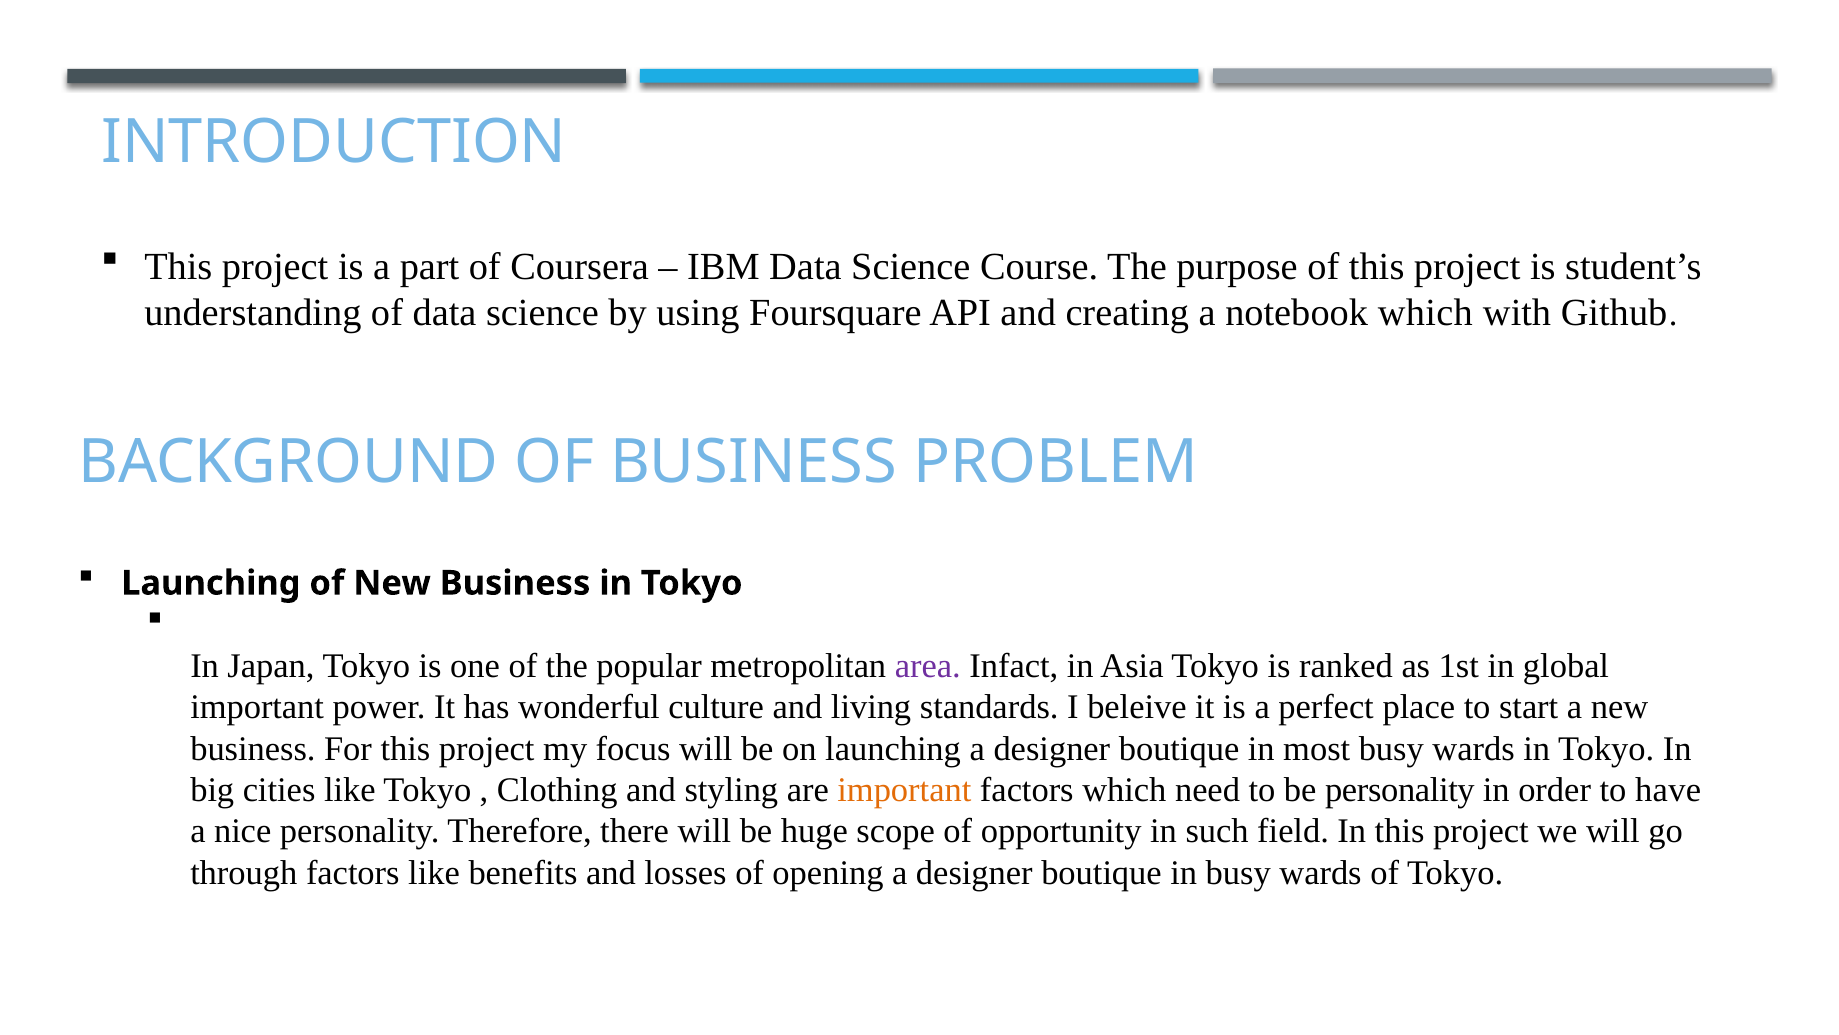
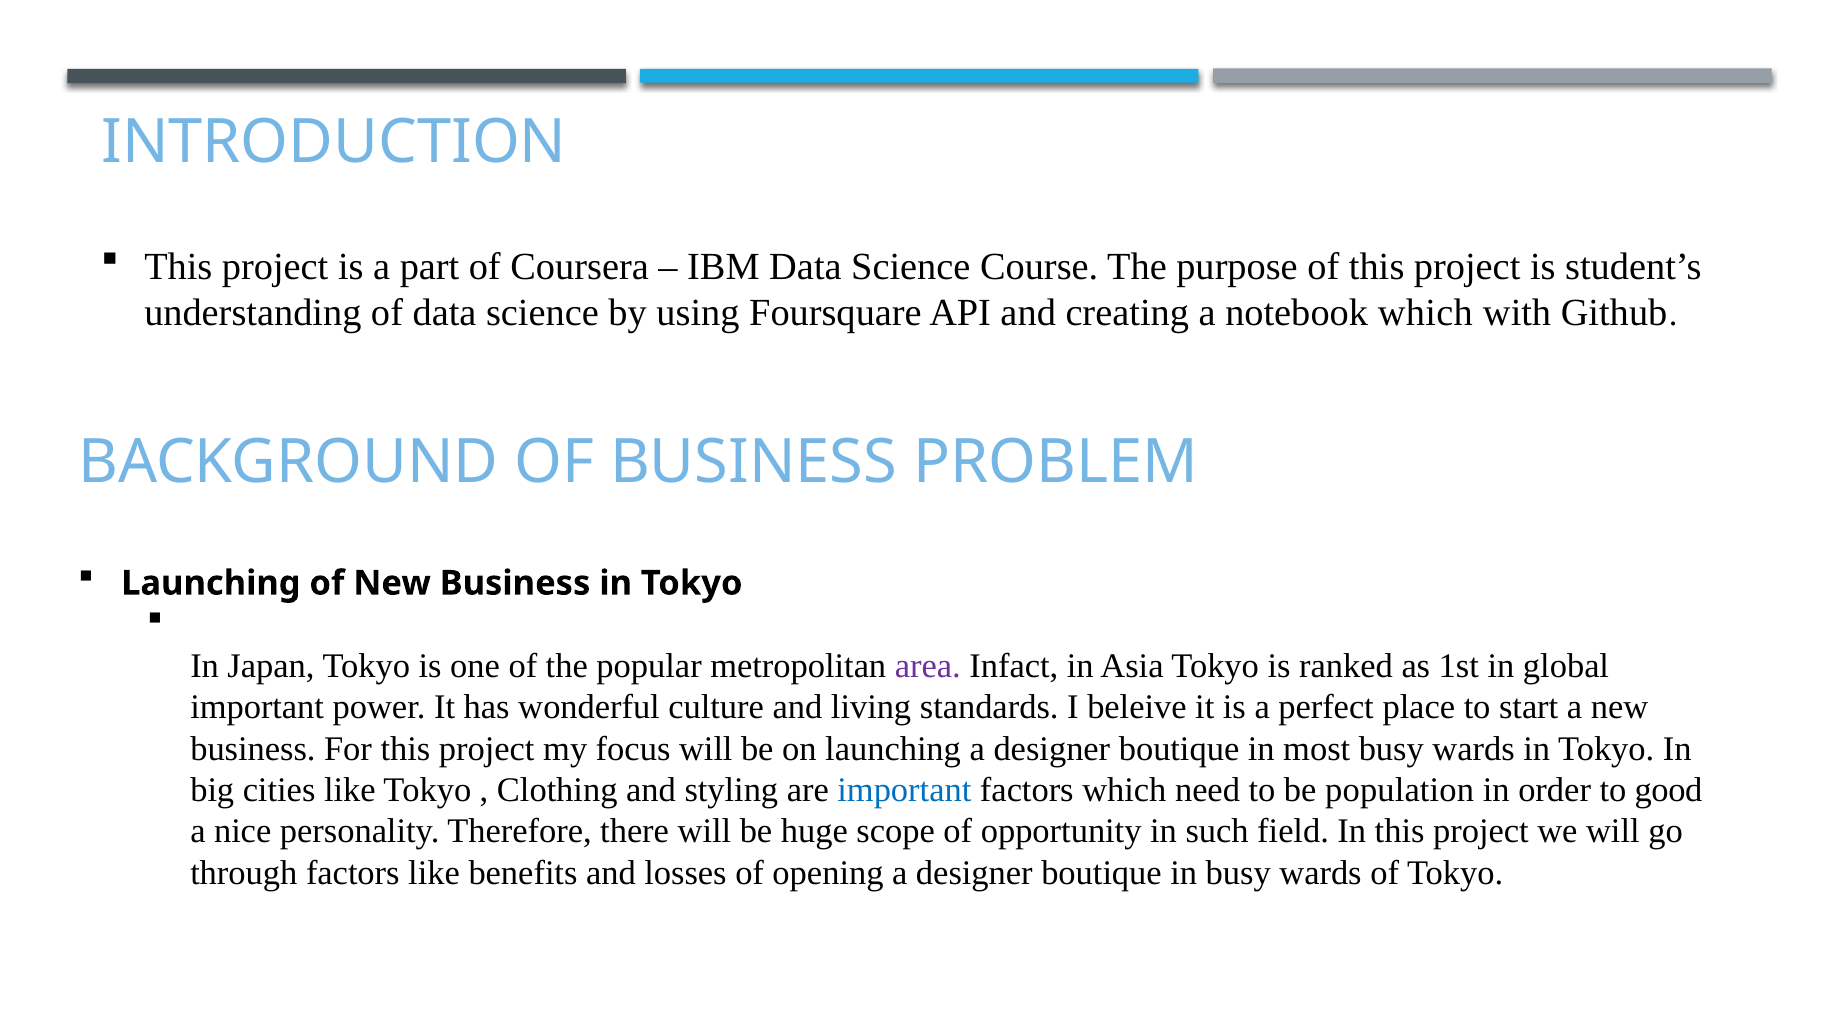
important colour: orange -> blue (904, 790)
be personality: personality -> population (1400, 790)
have: have -> good (1669, 790)
